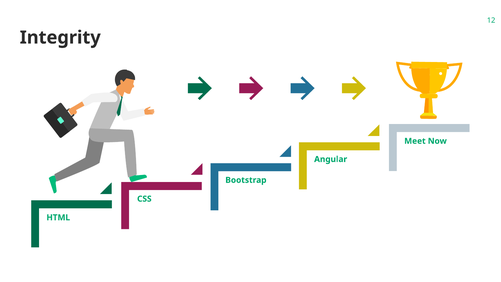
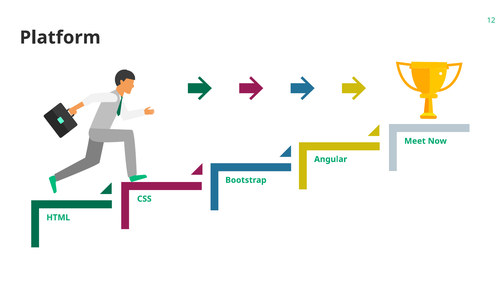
Integrity: Integrity -> Platform (60, 38)
